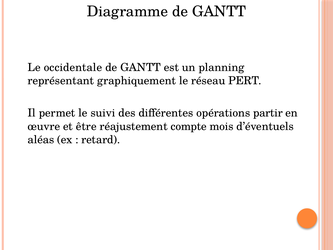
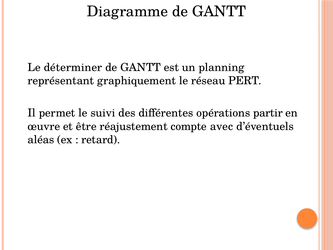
occidentale: occidentale -> déterminer (73, 67)
mois: mois -> avec (221, 126)
